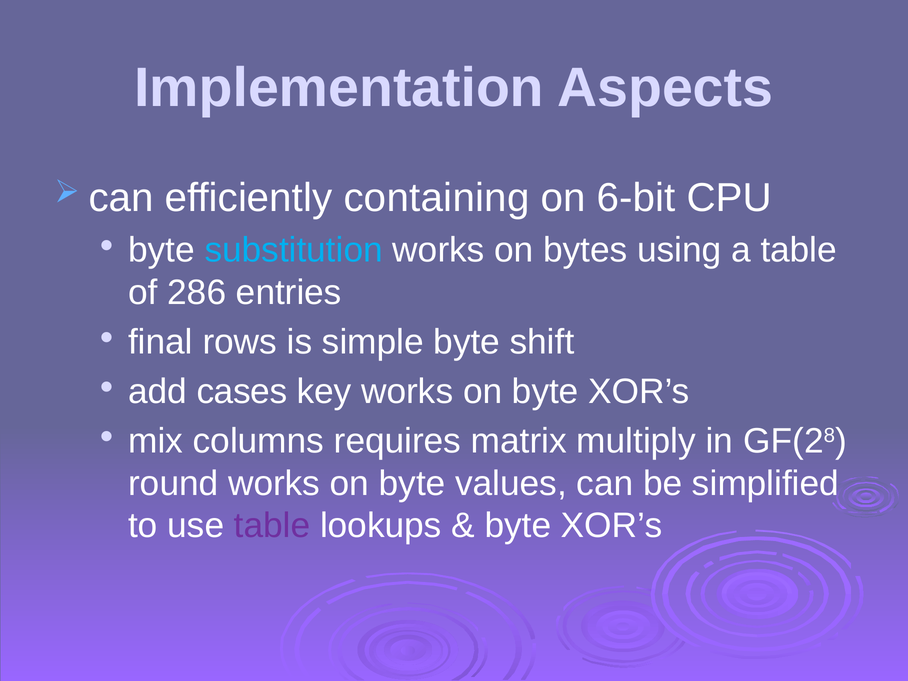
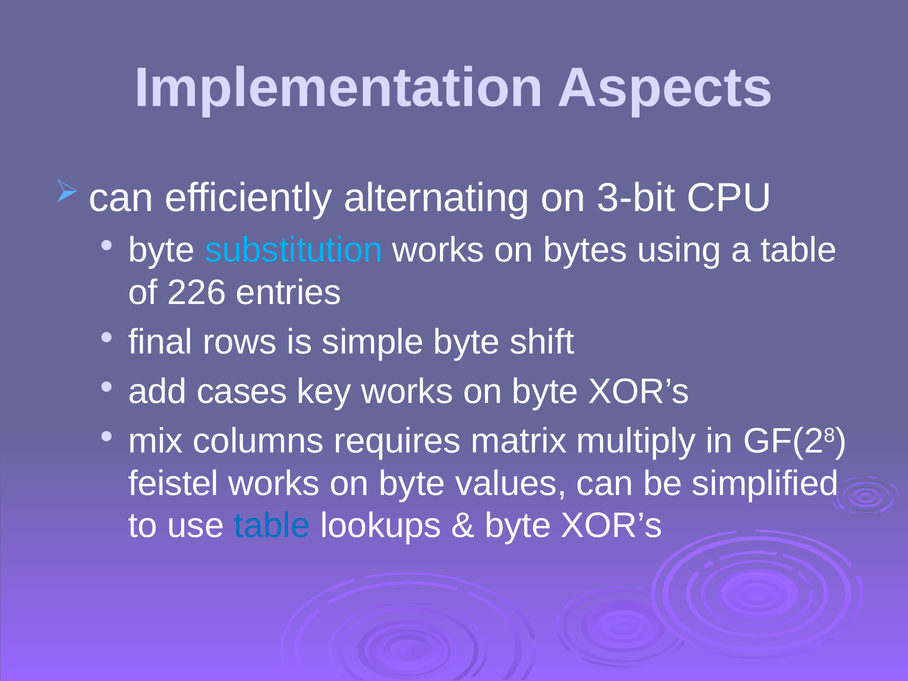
containing: containing -> alternating (437, 198)
6-bit: 6-bit -> 3-bit (636, 198)
286: 286 -> 226 (197, 293)
round: round -> feistel (173, 483)
table colour: purple -> blue (272, 526)
